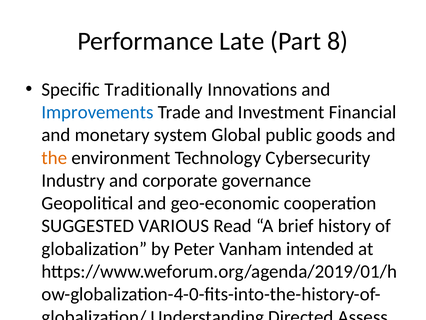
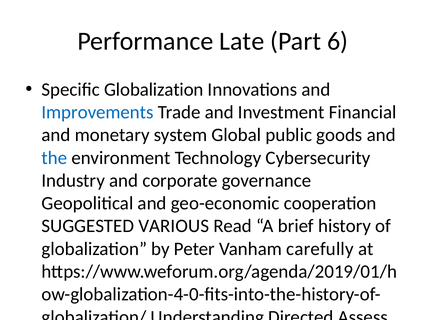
8: 8 -> 6 (338, 41)
Specific Traditionally: Traditionally -> Globalization (154, 89)
the colour: orange -> blue (54, 158)
intended: intended -> carefully (320, 248)
